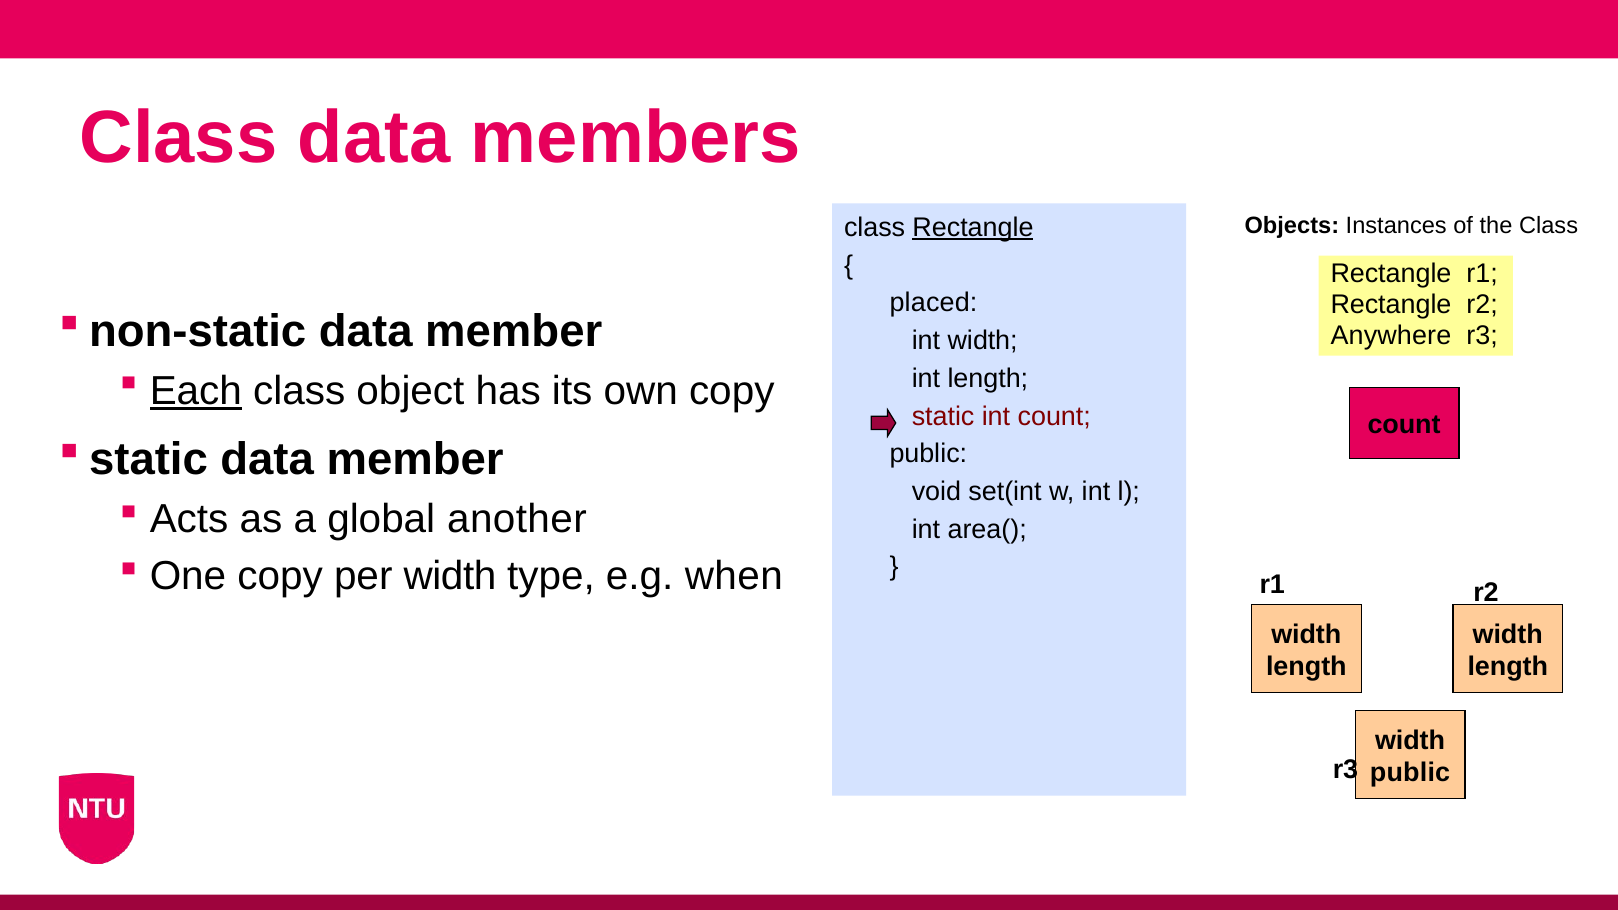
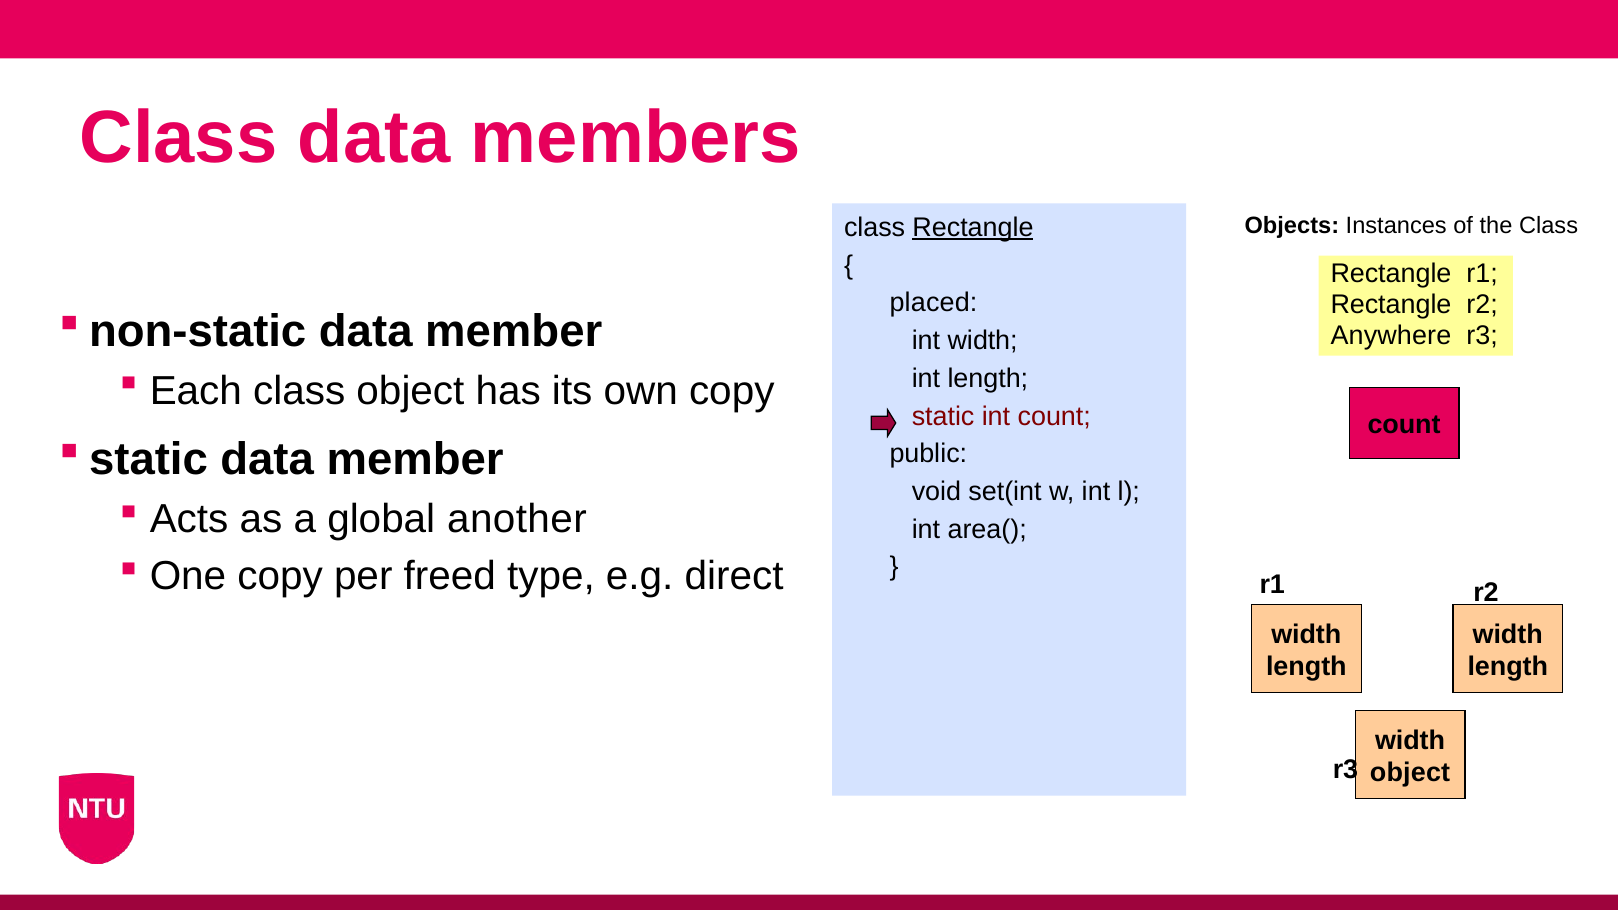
Each underline: present -> none (196, 391)
per width: width -> freed (450, 577)
when: when -> direct (734, 577)
public: public -> object (1410, 773)
